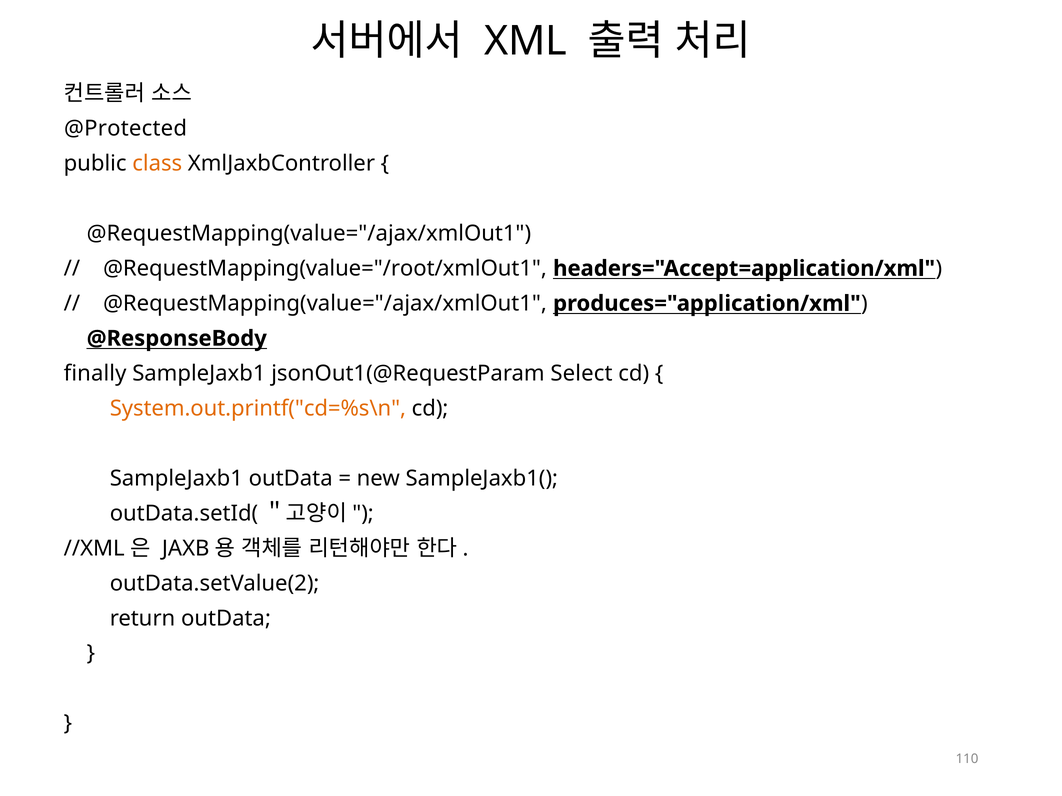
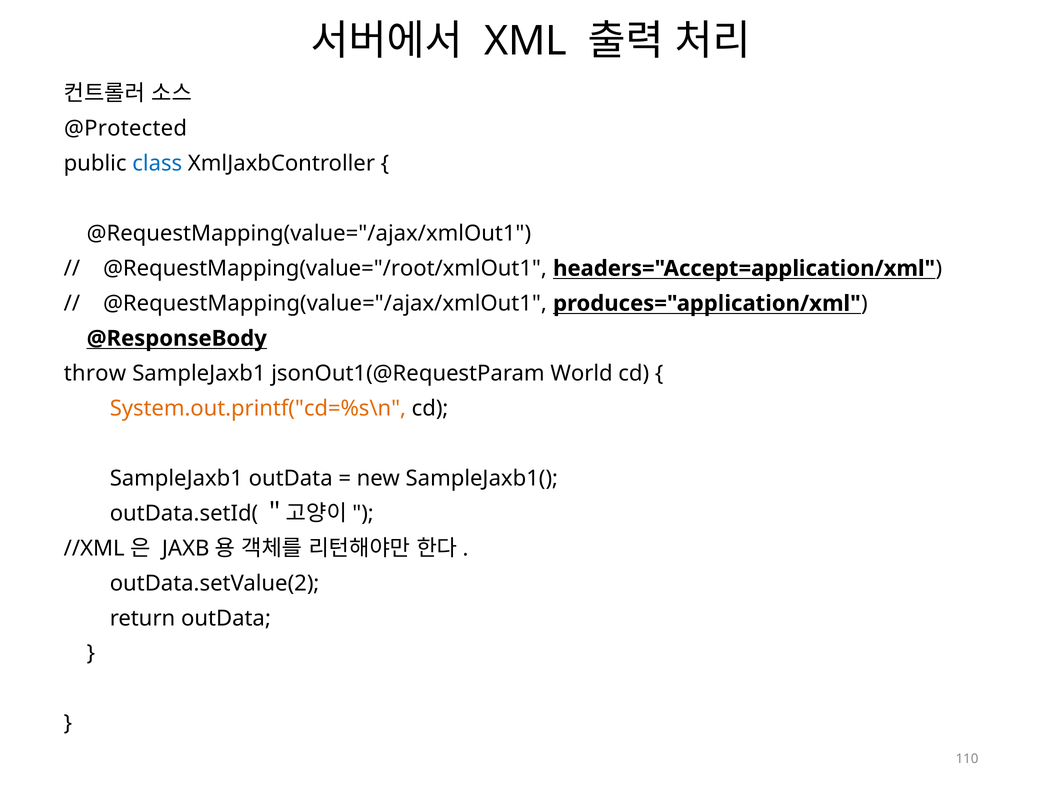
class colour: orange -> blue (157, 164)
finally: finally -> throw (95, 374)
Select: Select -> World (582, 374)
